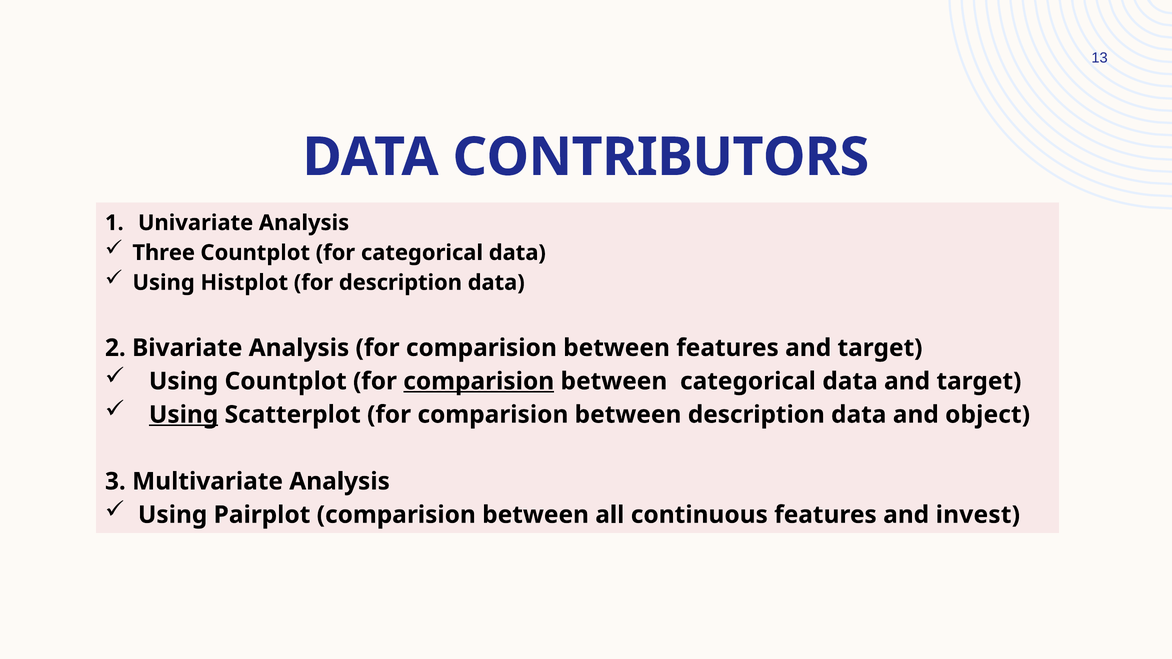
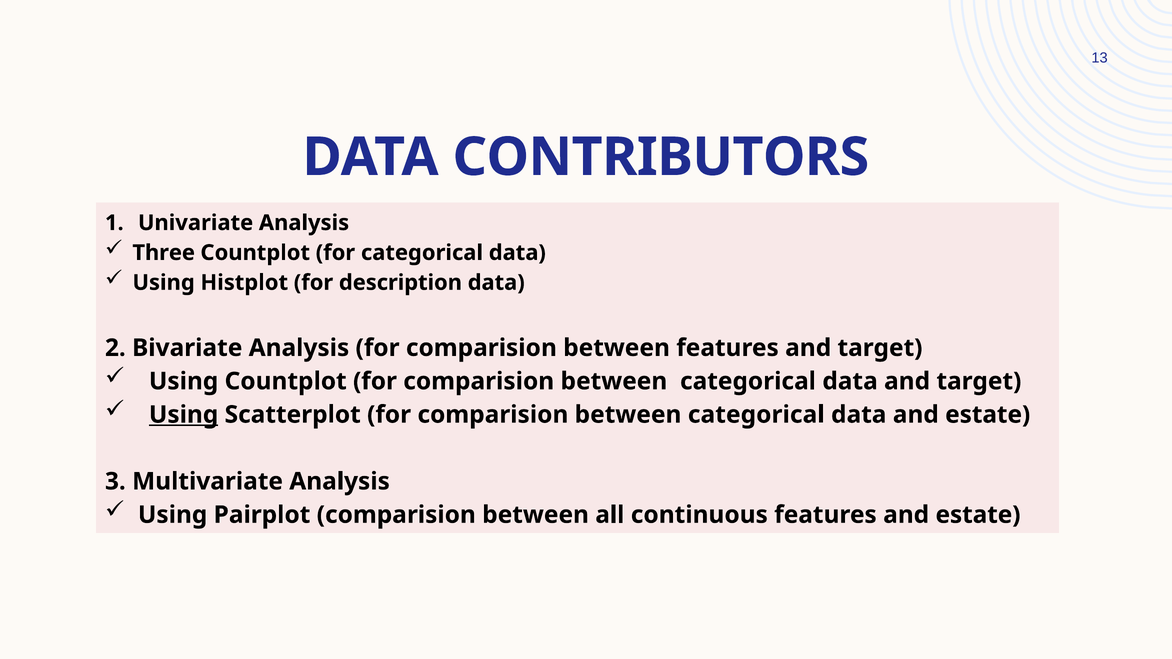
comparision underline: present -> none (479, 381)
description: description -> categorical (756, 415)
data and object: object -> estate (988, 415)
features and invest: invest -> estate (978, 515)
